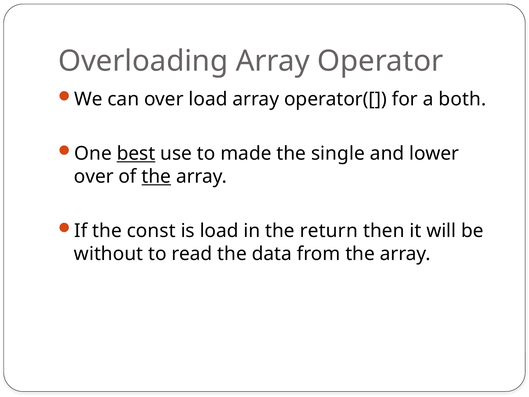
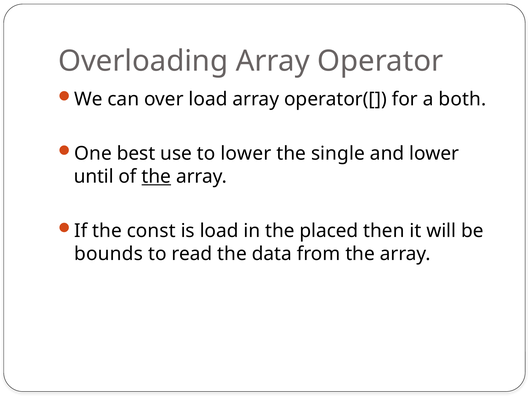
best underline: present -> none (136, 154)
to made: made -> lower (246, 154)
over: over -> until (94, 176)
return: return -> placed (329, 231)
without: without -> bounds (109, 254)
